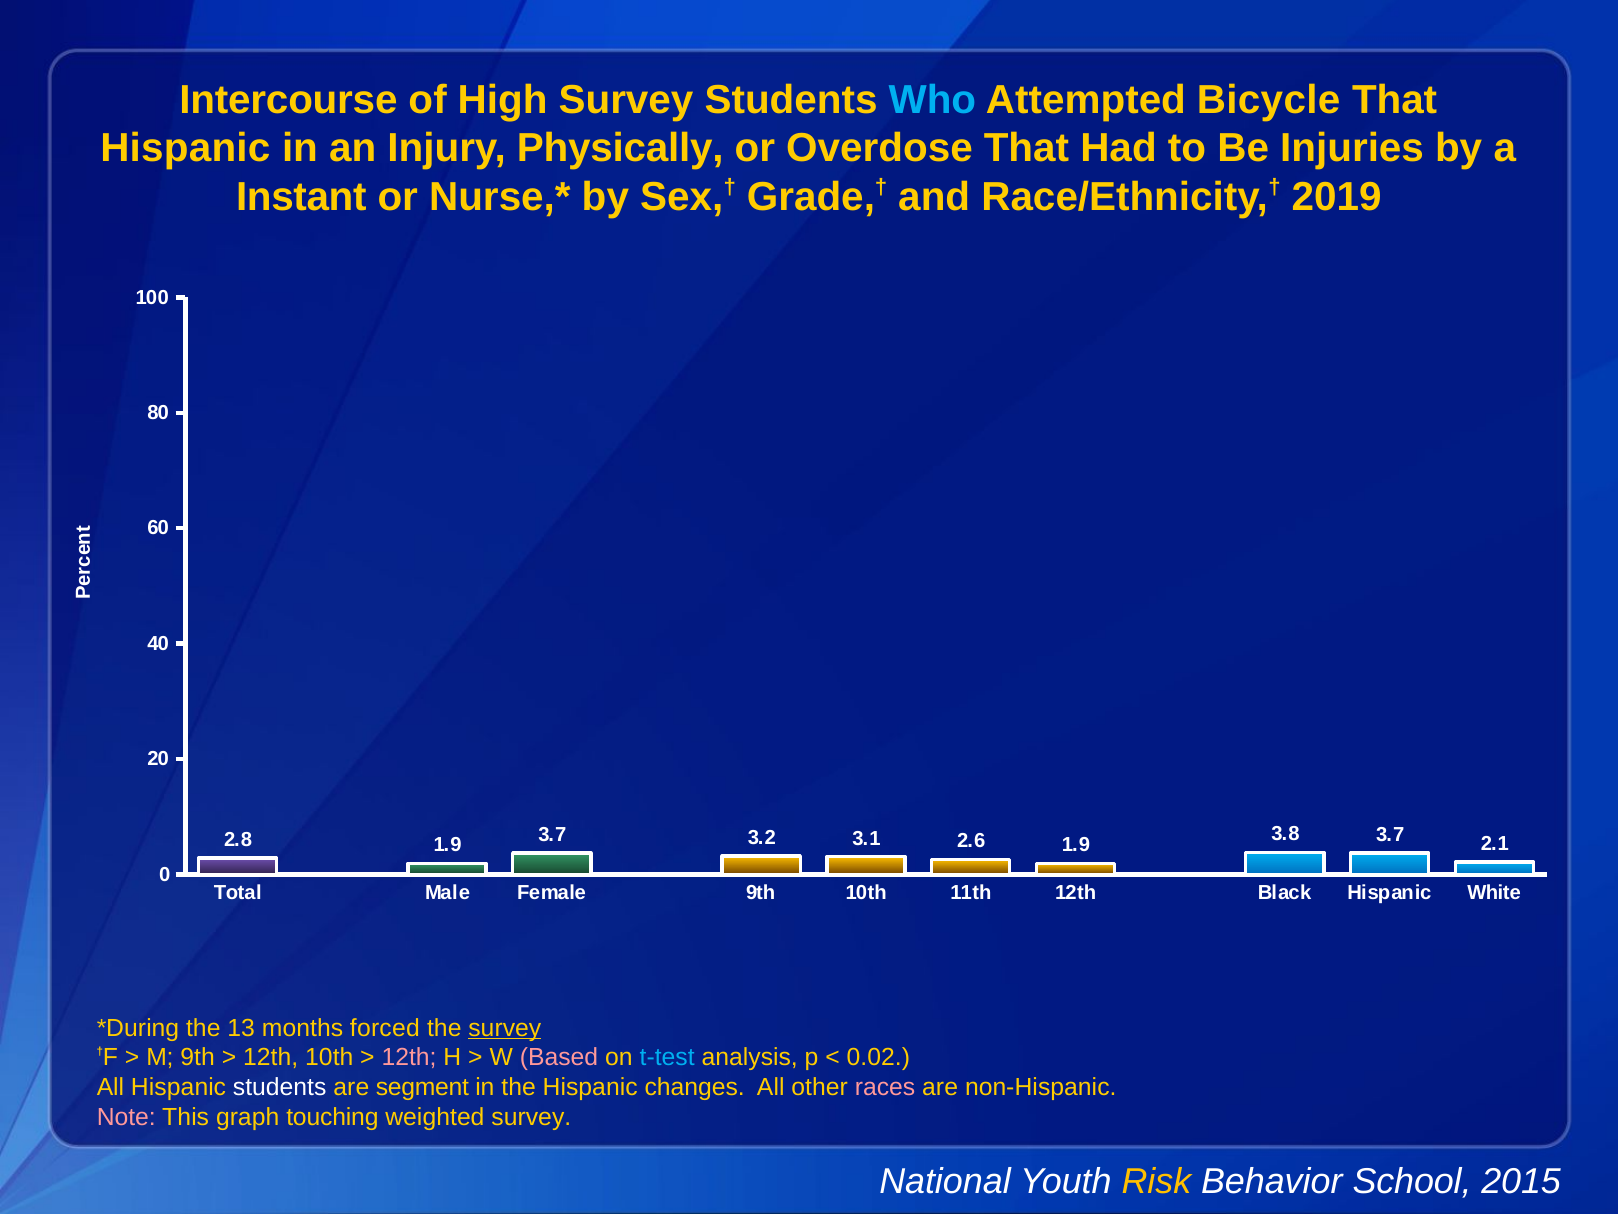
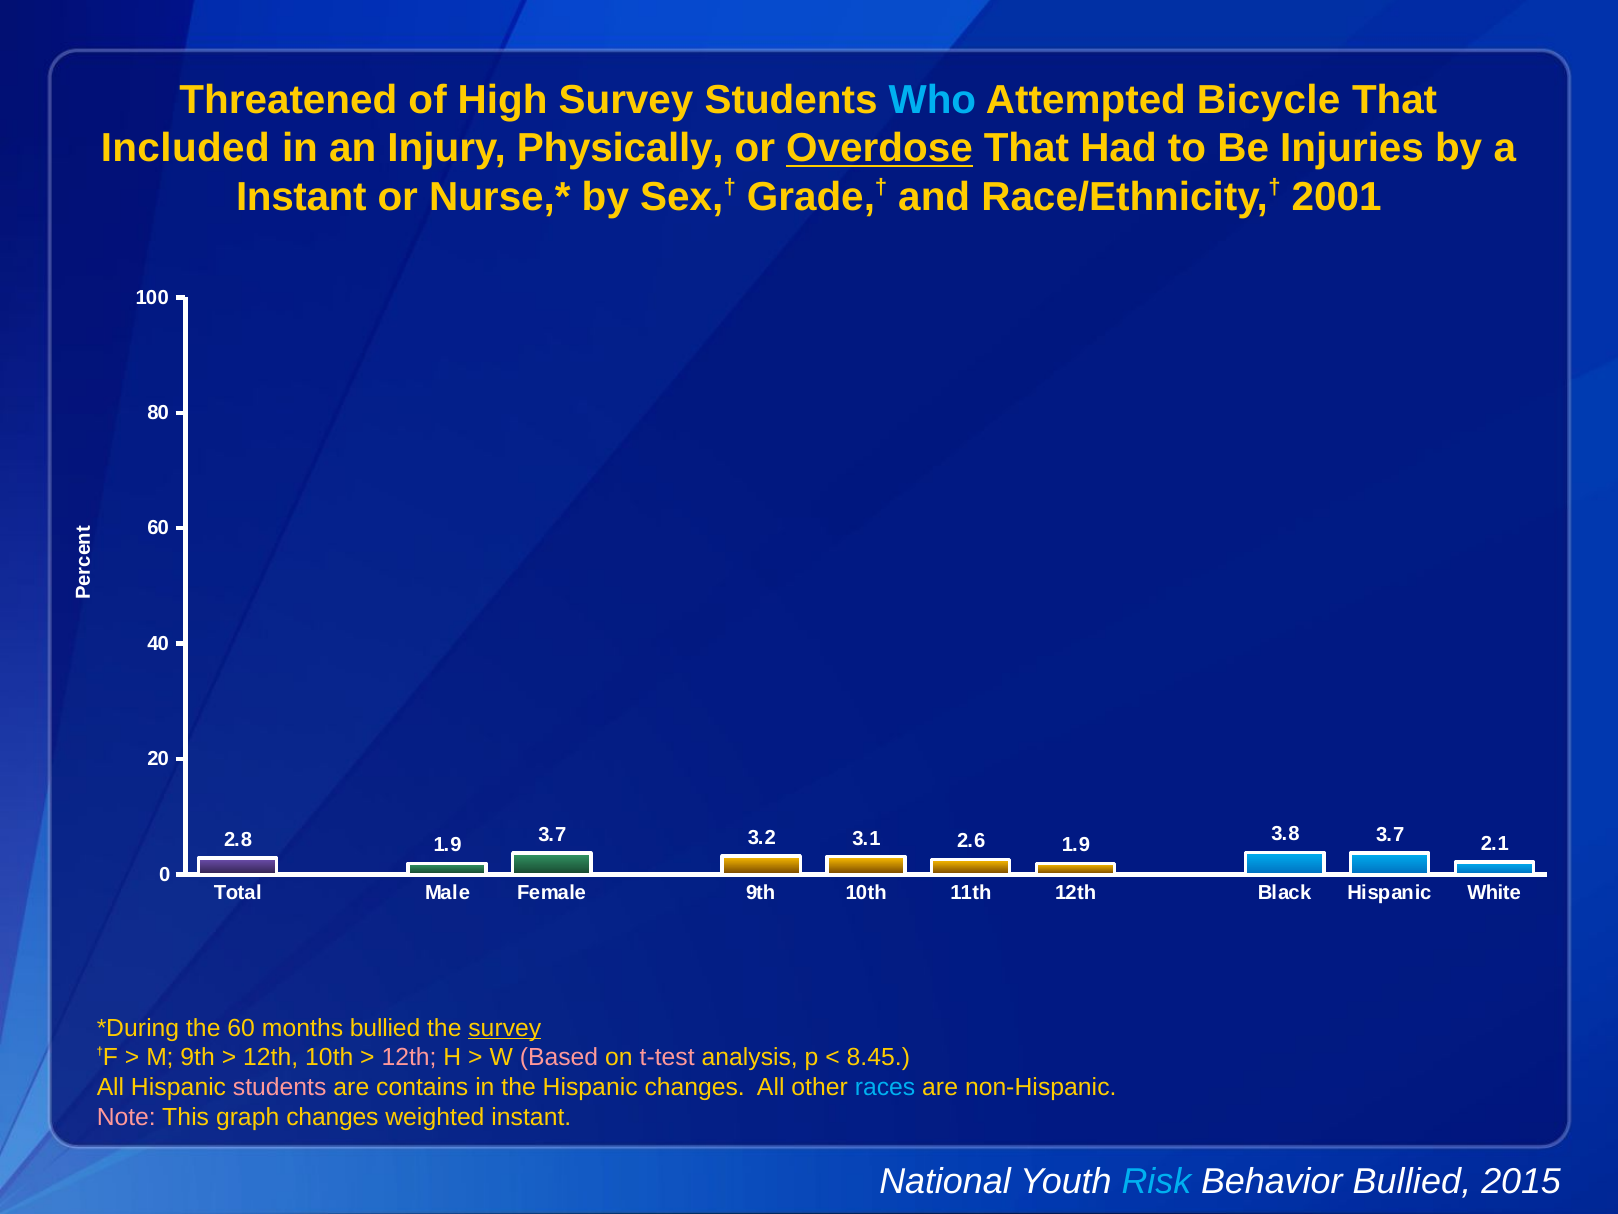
Intercourse: Intercourse -> Threatened (288, 100)
Hispanic: Hispanic -> Included (185, 148)
Overdose underline: none -> present (879, 148)
2019: 2019 -> 2001 (1337, 197)
the 13: 13 -> 60 (241, 1027)
months forced: forced -> bullied (385, 1027)
t-test colour: light blue -> pink (667, 1057)
0.02: 0.02 -> 8.45 (878, 1057)
students colour: white -> pink (280, 1087)
segment: segment -> contains (422, 1087)
races colour: pink -> light blue (885, 1087)
graph touching: touching -> changes (332, 1117)
weighted survey: survey -> instant (531, 1117)
Risk colour: yellow -> light blue (1156, 1181)
Behavior School: School -> Bullied (1412, 1181)
